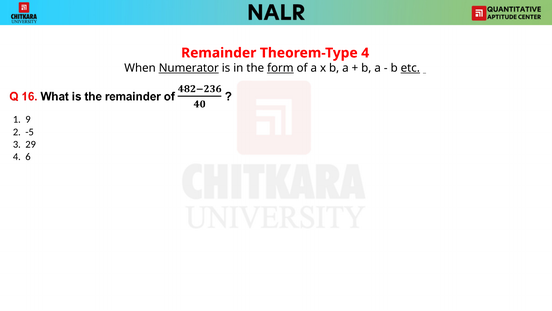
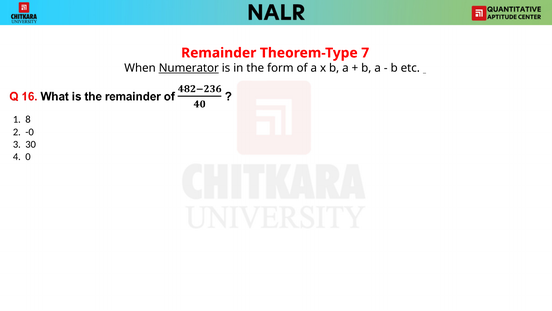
Theorem-Type 4: 4 -> 7 (365, 53)
form underline: present -> none (280, 68)
etc underline: present -> none (410, 68)
9: 9 -> 8 (28, 119)
-5: -5 -> -0 (30, 132)
29: 29 -> 30 (31, 144)
6: 6 -> 0 (28, 157)
